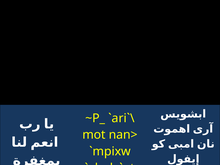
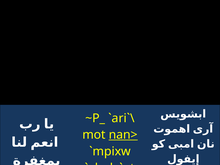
nan> underline: none -> present (123, 135)
